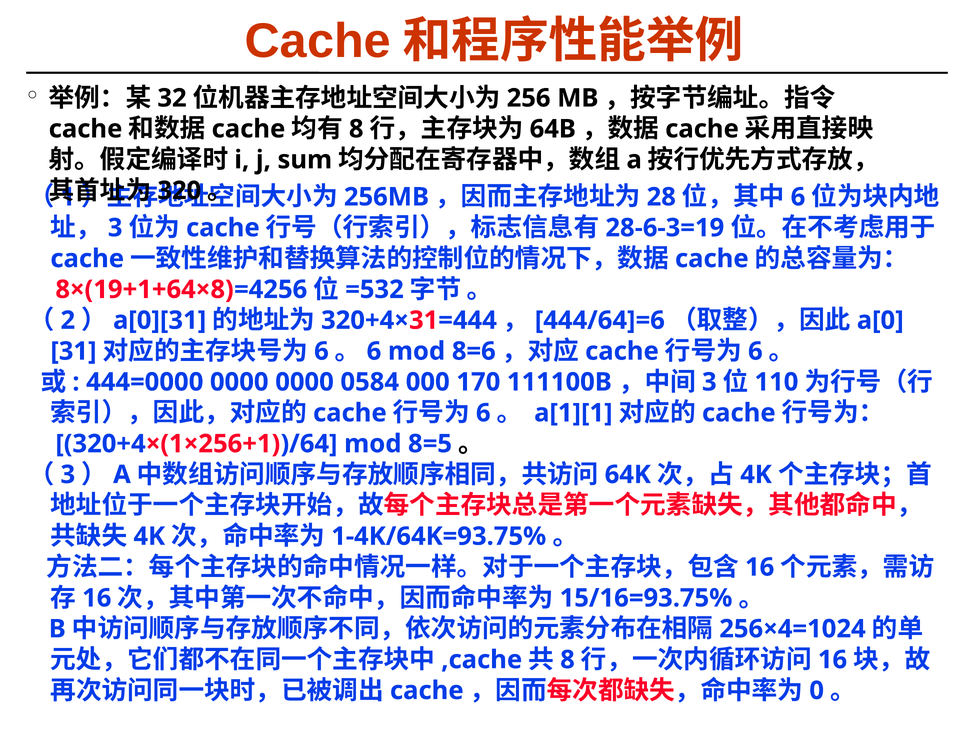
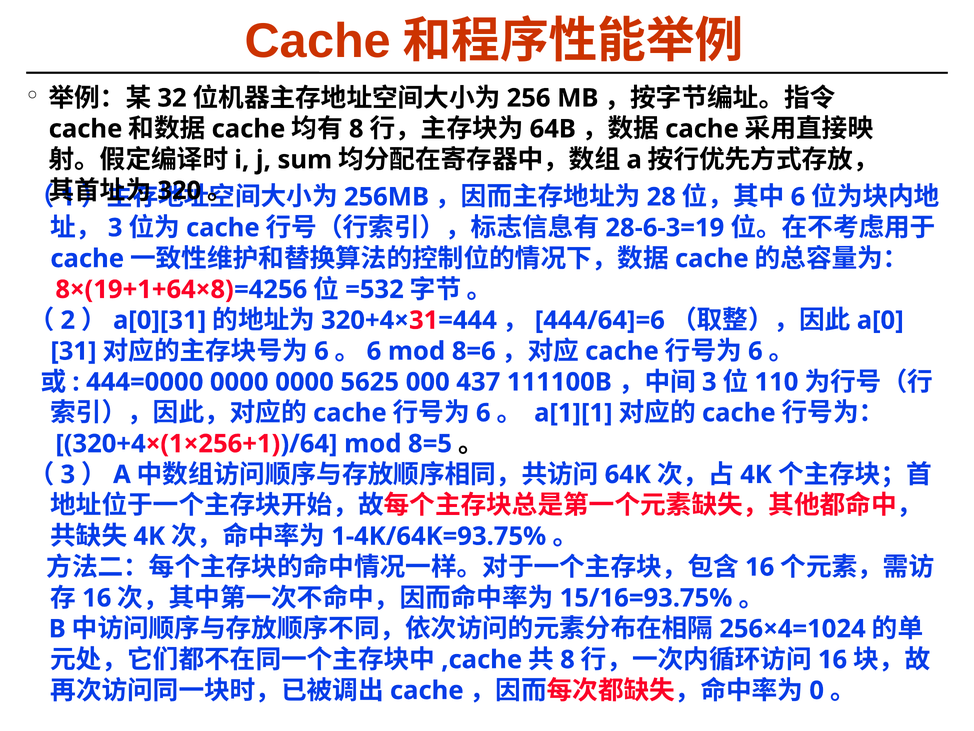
0584: 0584 -> 5625 (370, 382)
170: 170 -> 437 (478, 382)
